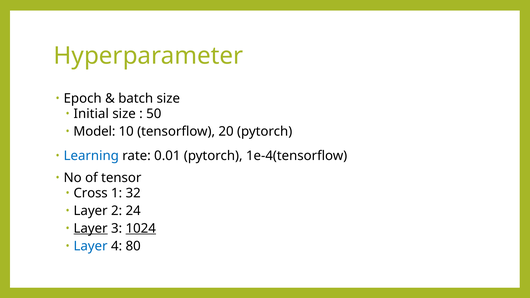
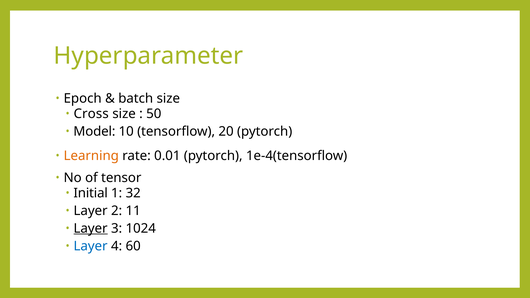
Initial: Initial -> Cross (91, 114)
Learning colour: blue -> orange (91, 156)
Cross: Cross -> Initial (91, 193)
24: 24 -> 11 (133, 211)
1024 underline: present -> none (141, 228)
80: 80 -> 60 (133, 246)
